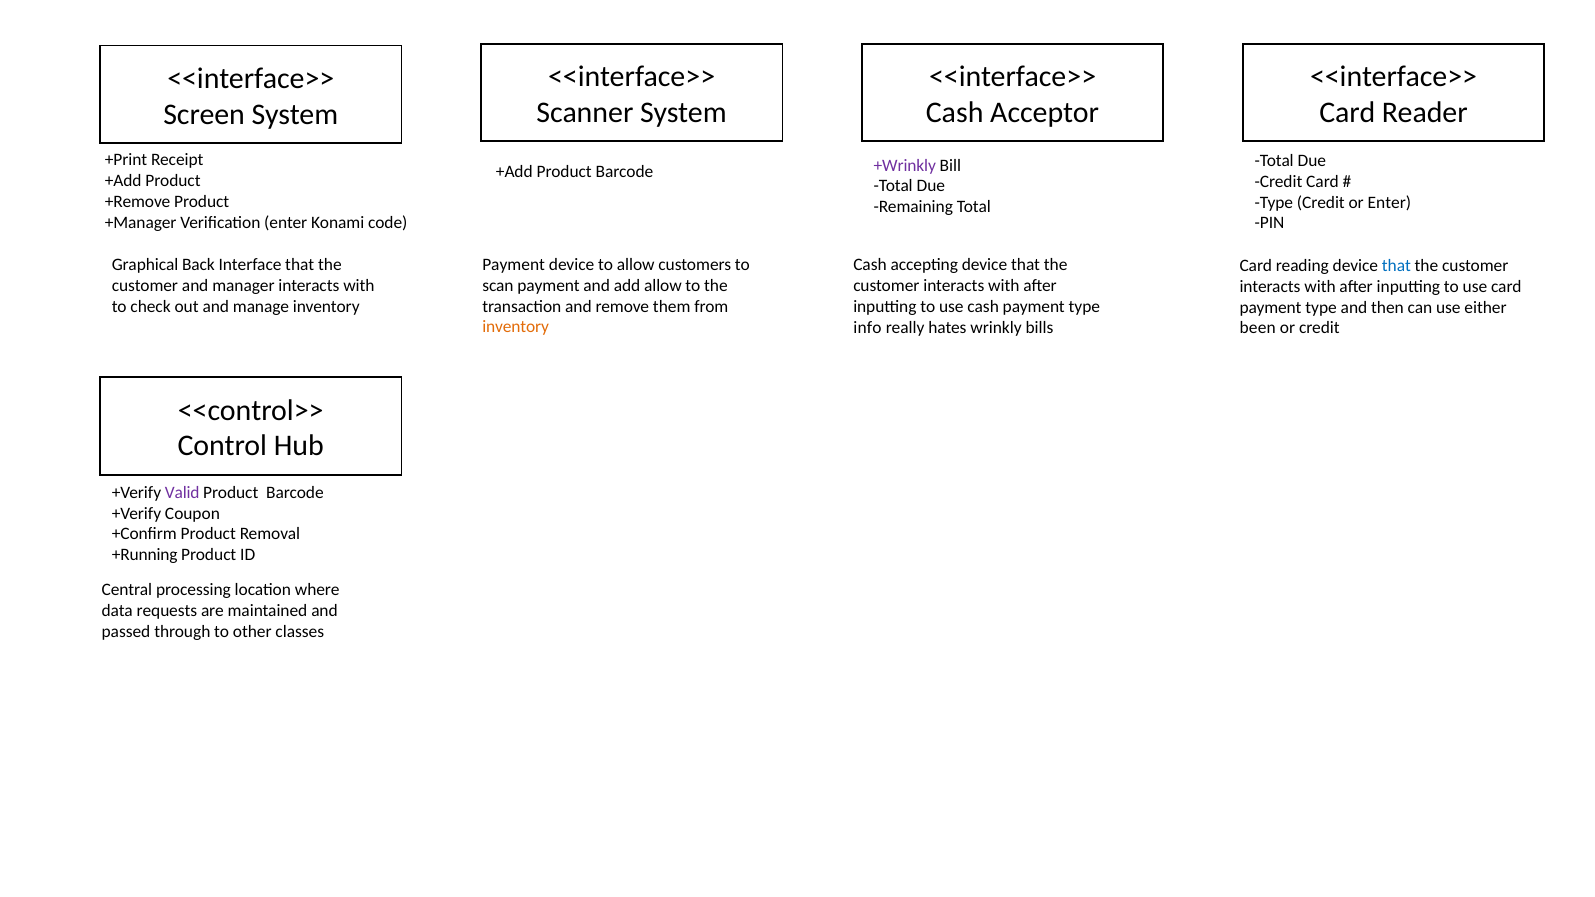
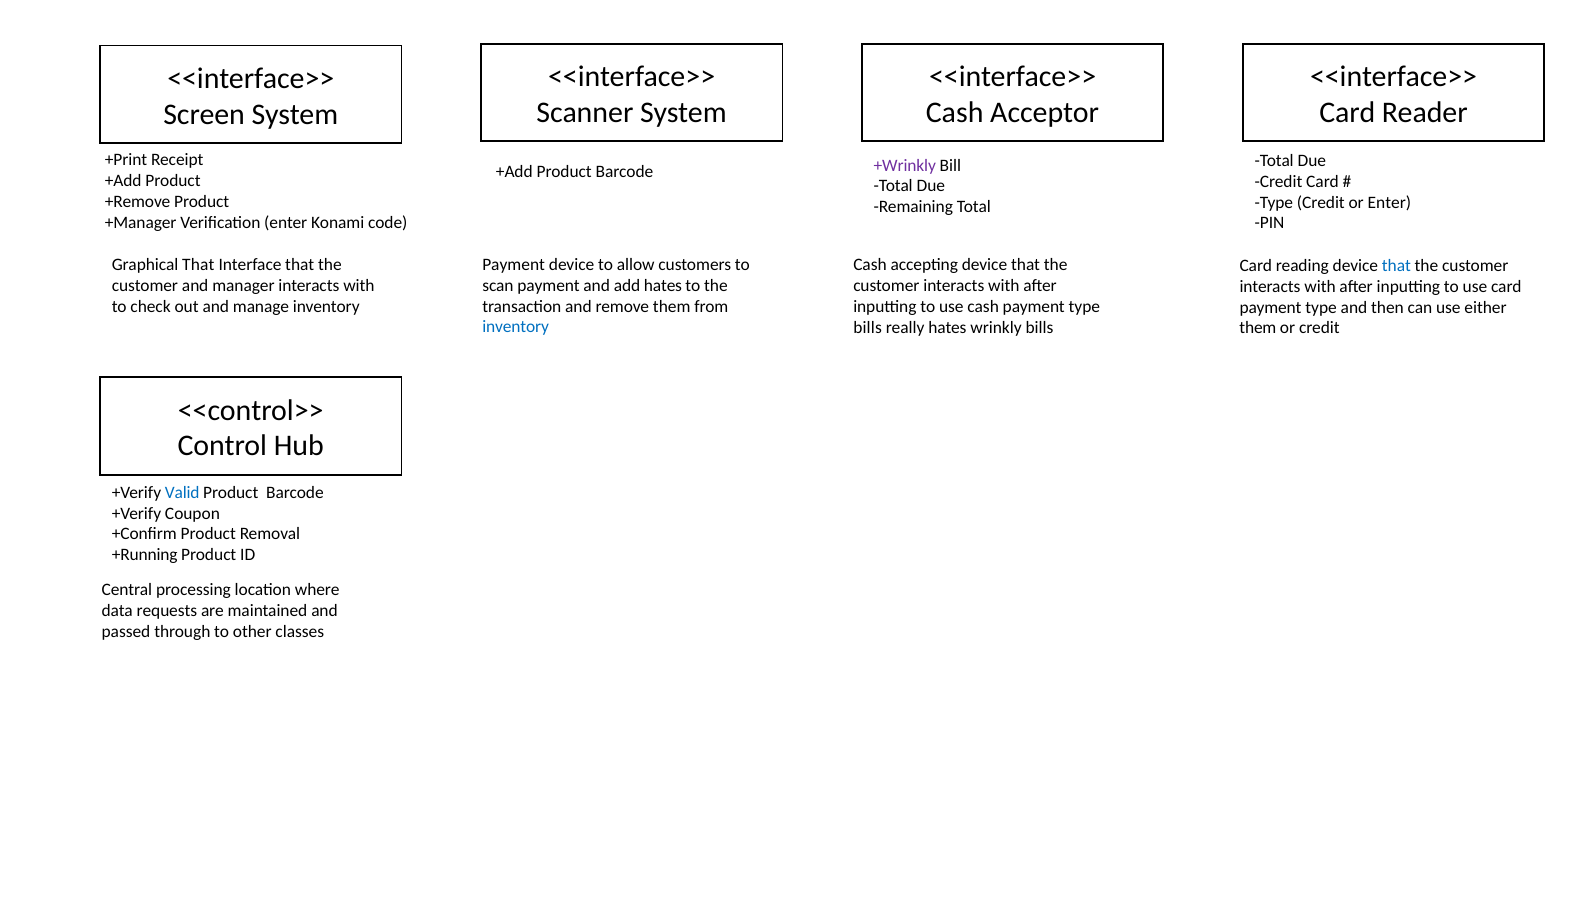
Graphical Back: Back -> That (198, 265)
add allow: allow -> hates (663, 285)
inventory colour: orange -> blue (516, 327)
info: info -> bills (868, 328)
been: been -> them (1258, 328)
Valid colour: purple -> blue (182, 493)
